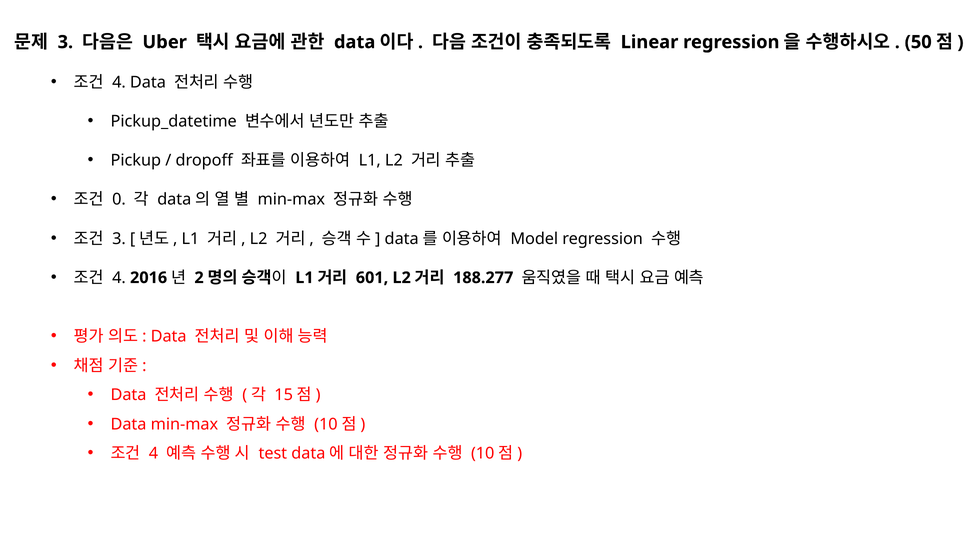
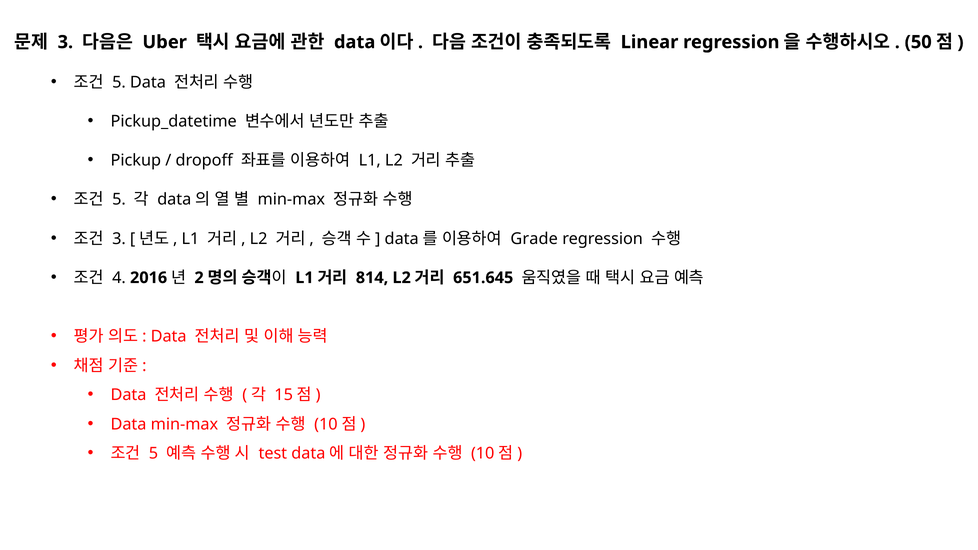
4: 4 -> 5 (119, 82)
0: 0 -> 5 (119, 200)
Model: Model -> Grade (534, 239)
601: 601 -> 814 (372, 278)
188.277: 188.277 -> 651.645 (483, 278)
4: 4 -> 5 (154, 454)
